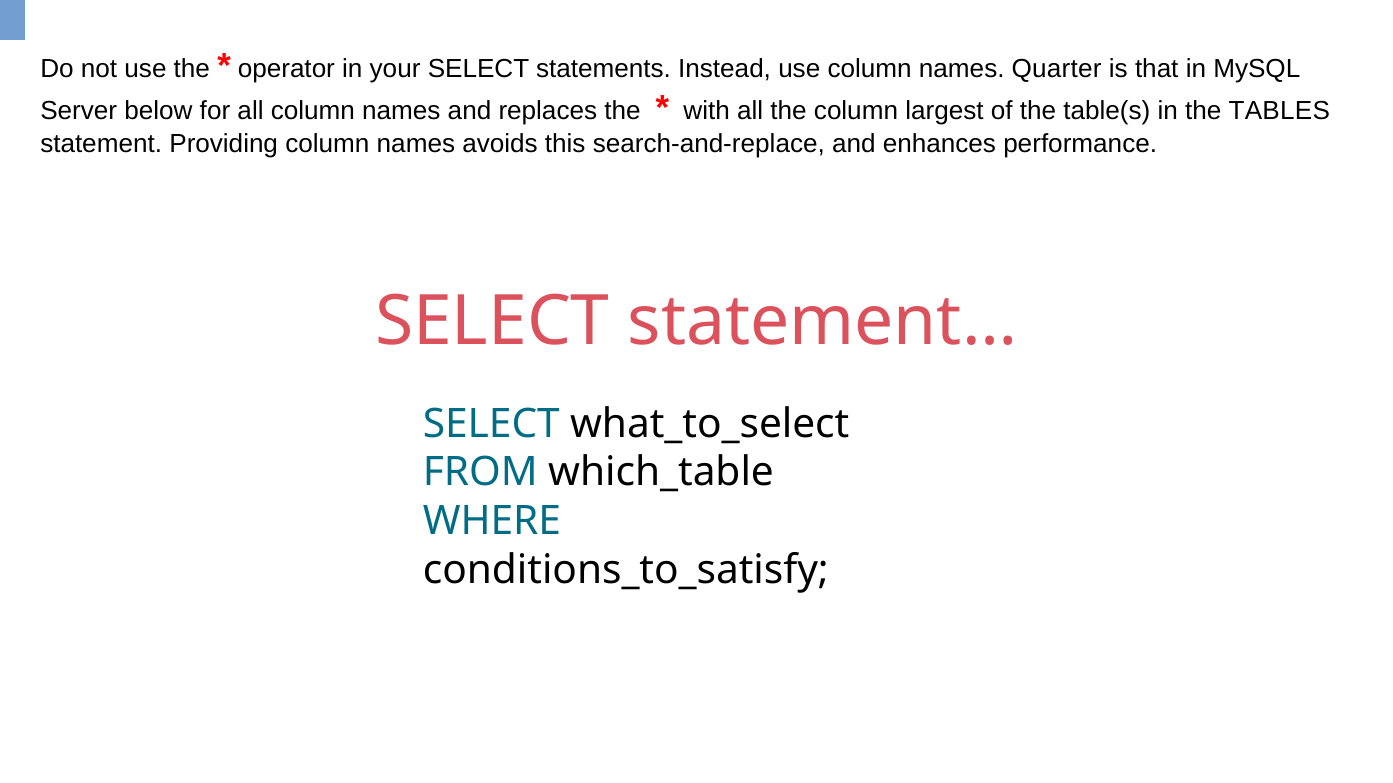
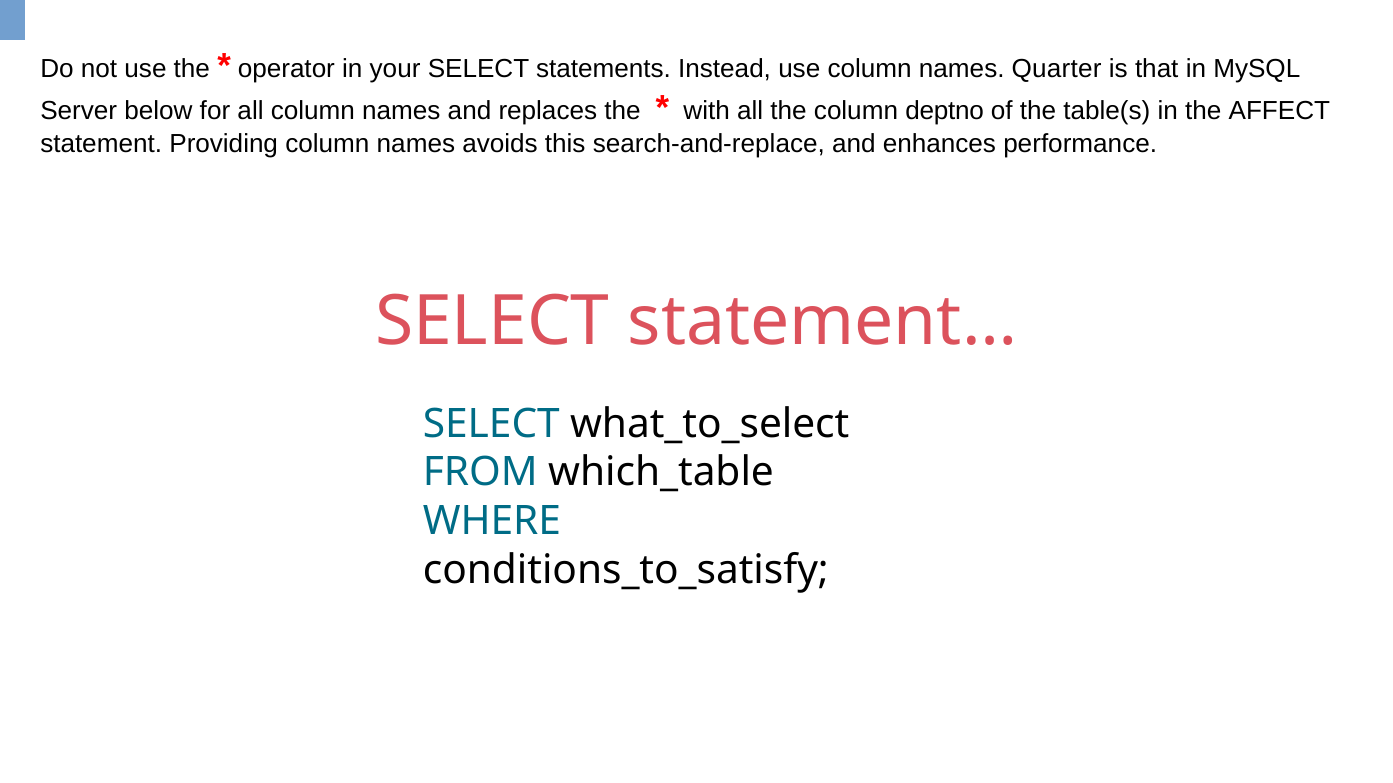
largest: largest -> deptno (945, 111)
TABLES: TABLES -> AFFECT (1279, 111)
